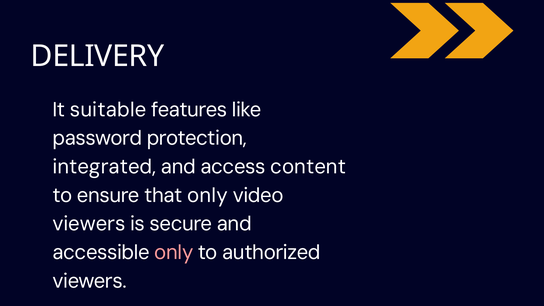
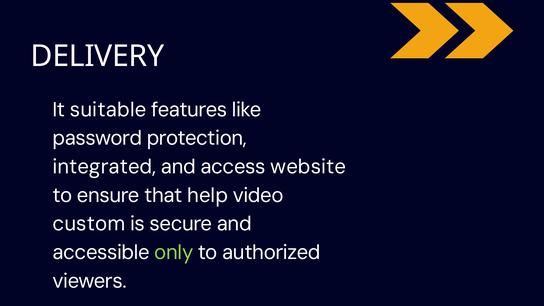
content: content -> website (308, 167)
that only: only -> help (208, 195)
viewers: viewers -> custom (89, 224)
only colour: pink -> light green (174, 252)
